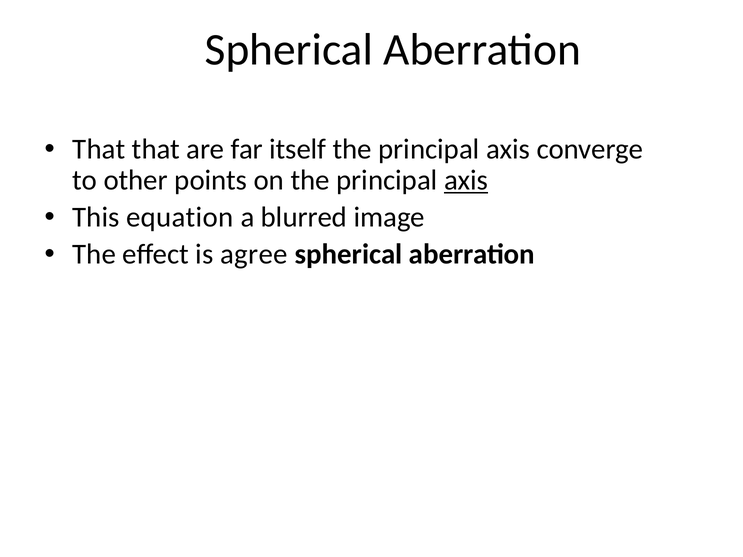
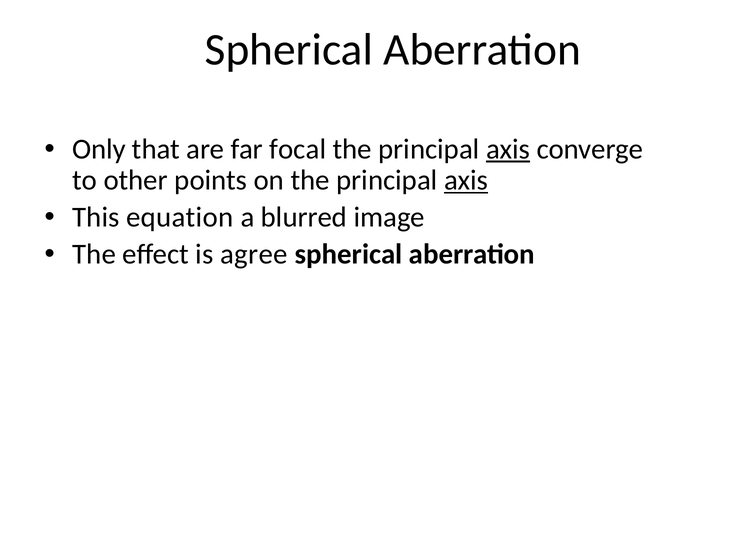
That: That -> Only (99, 149)
itself: itself -> focal (298, 149)
axis underline: none -> present (508, 149)
